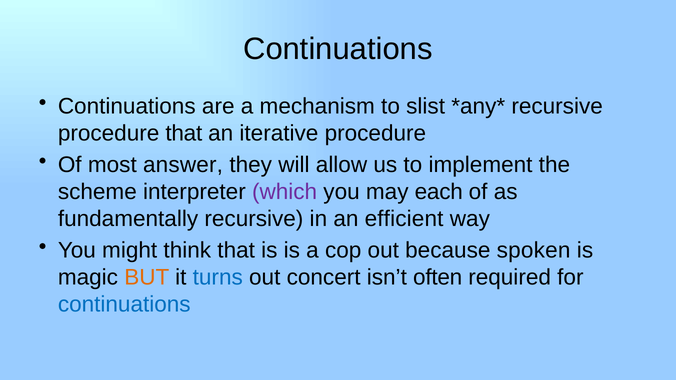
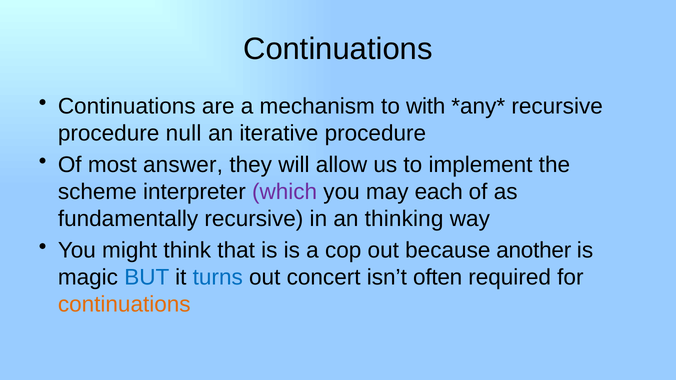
slist: slist -> with (426, 106)
procedure that: that -> null (184, 133)
efficient: efficient -> thinking (404, 219)
spoken: spoken -> another (534, 251)
BUT colour: orange -> blue (147, 278)
continuations colour: blue -> orange (124, 305)
